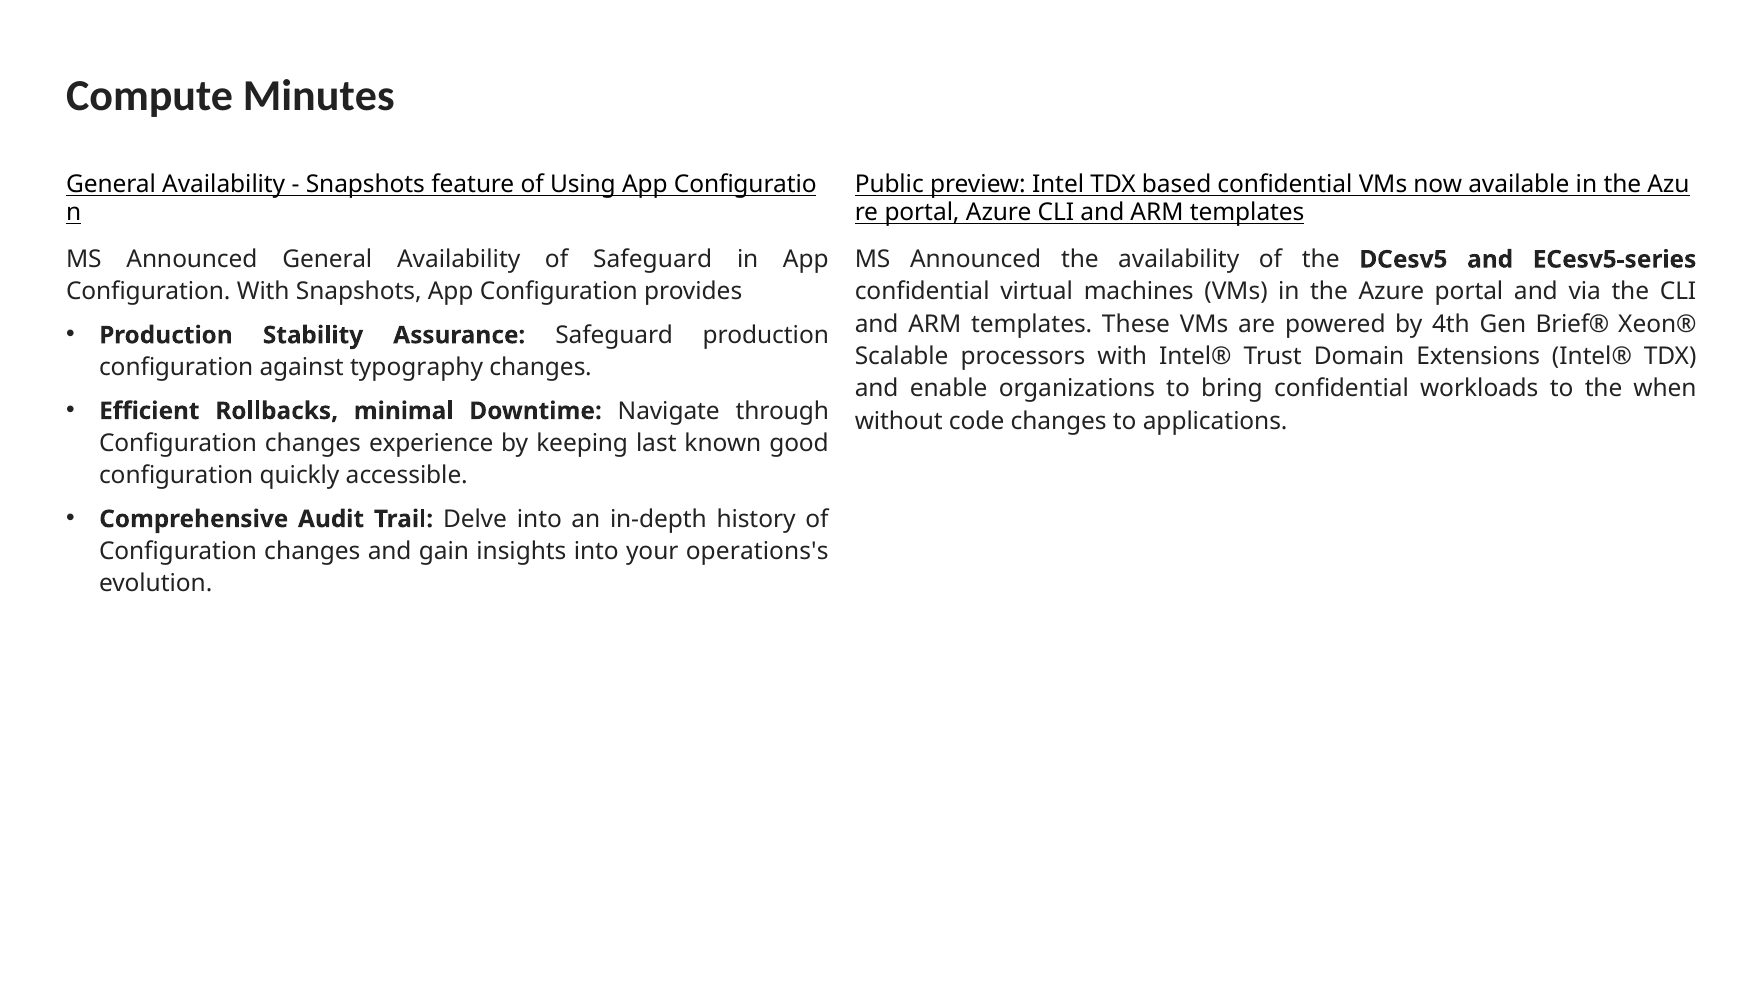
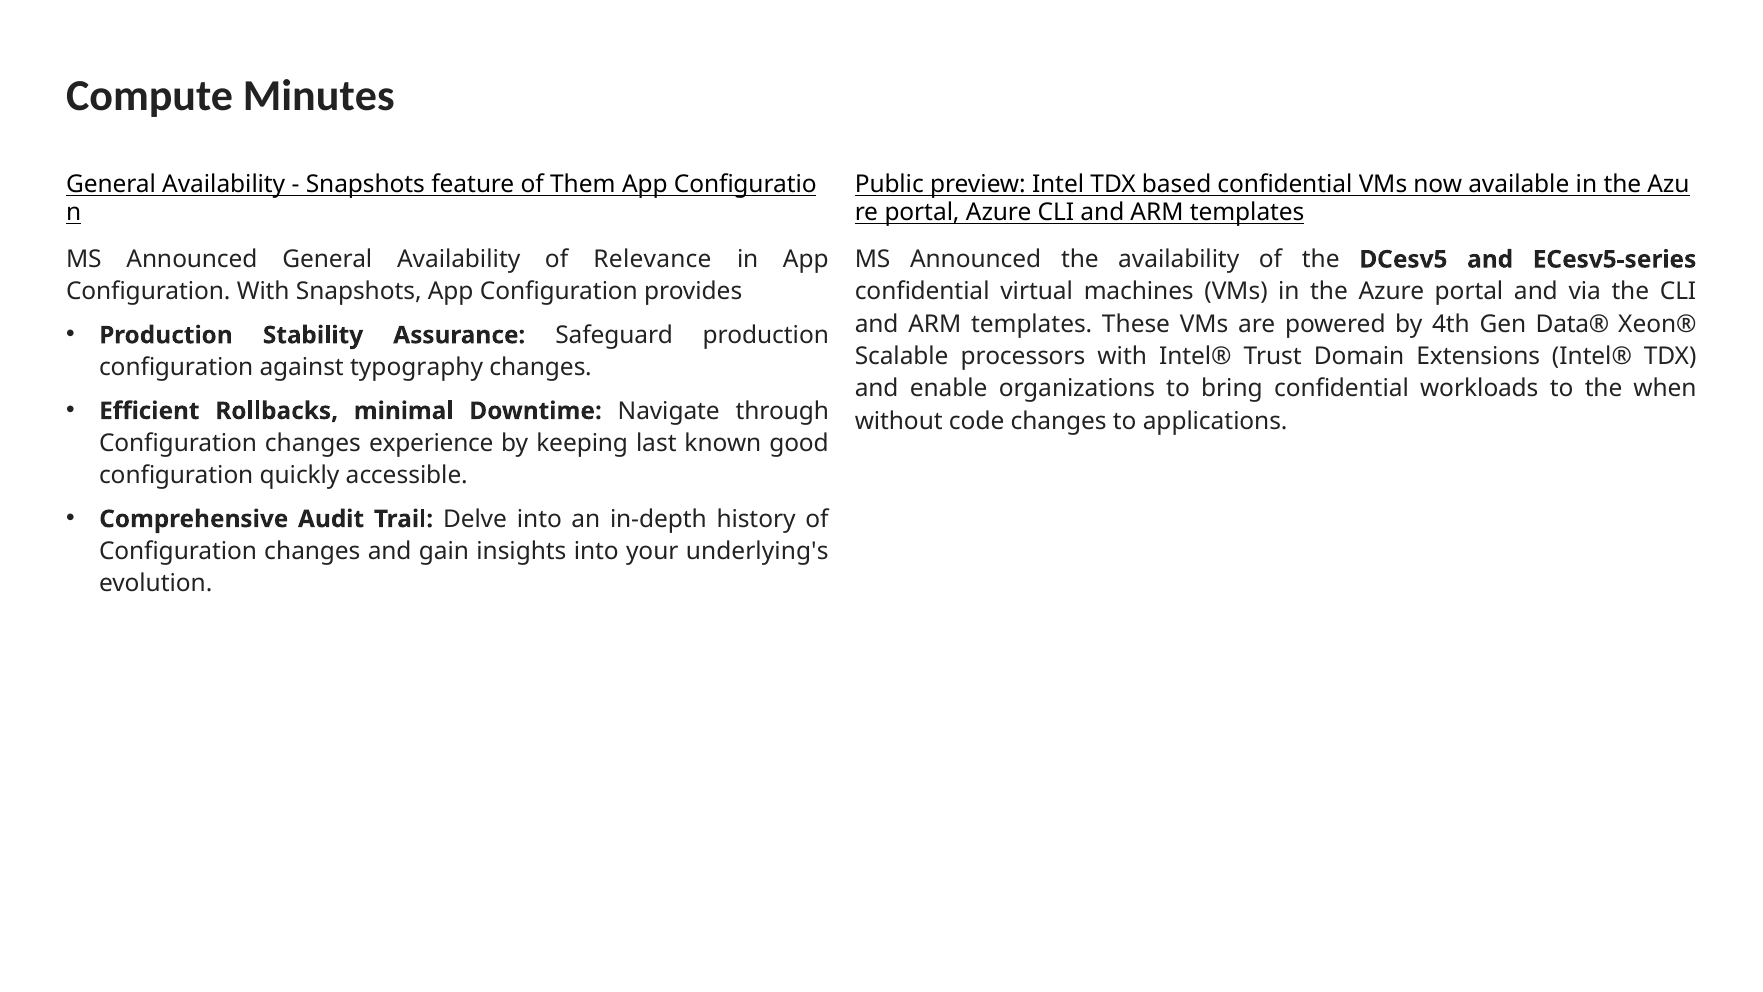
Using: Using -> Them (583, 185)
of Safeguard: Safeguard -> Relevance (653, 259)
Brief®: Brief® -> Data® (1572, 324)
operations's: operations's -> underlying's (757, 551)
